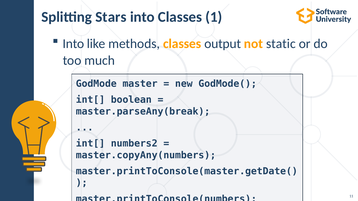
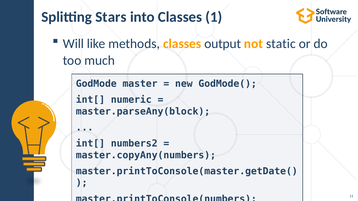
Into: Into -> Will (73, 44)
boolean: boolean -> numeric (131, 100)
master.parseAny(break: master.parseAny(break -> master.parseAny(block (143, 112)
